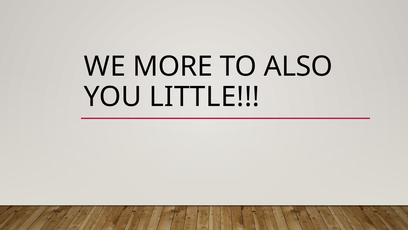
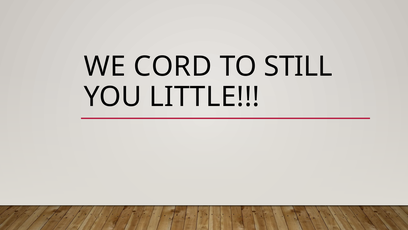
MORE: MORE -> CORD (173, 66)
ALSO: ALSO -> STILL (298, 66)
